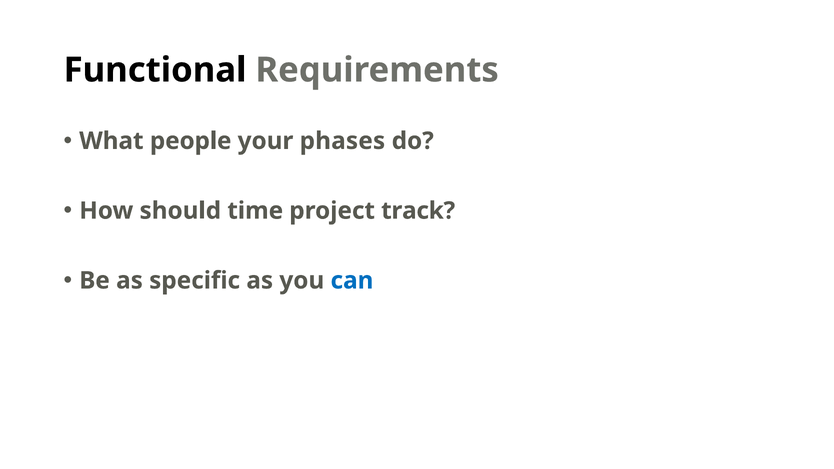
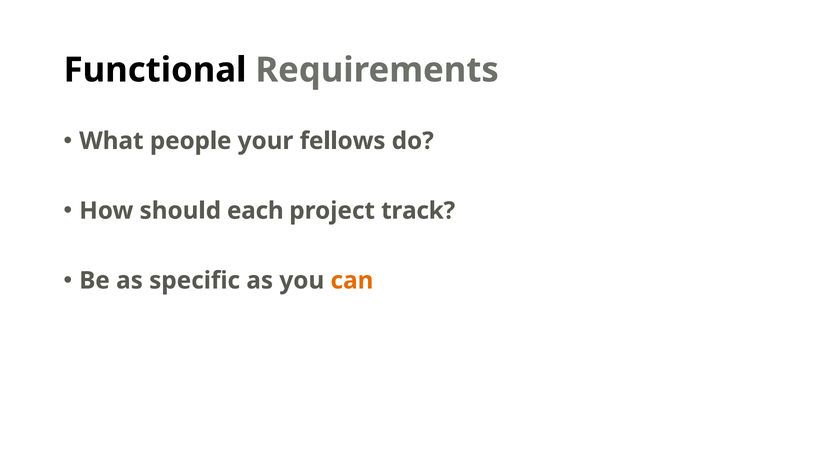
phases: phases -> fellows (343, 141)
time: time -> each (255, 211)
can colour: blue -> orange (352, 281)
